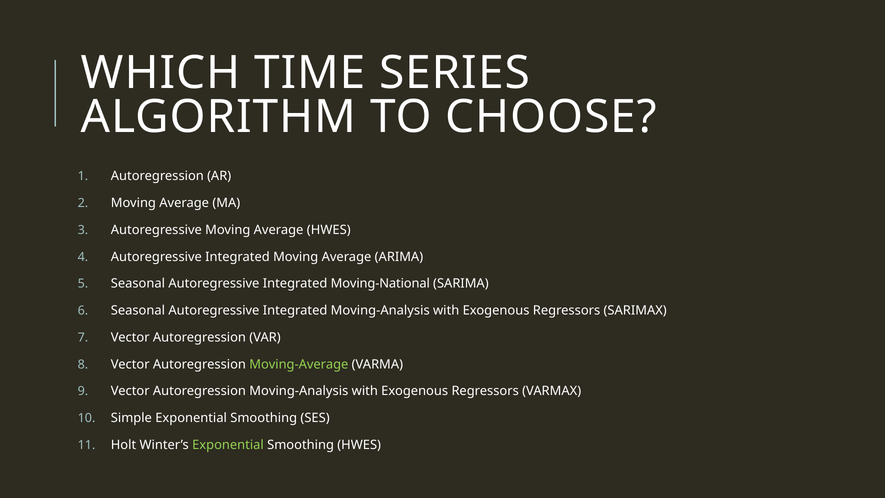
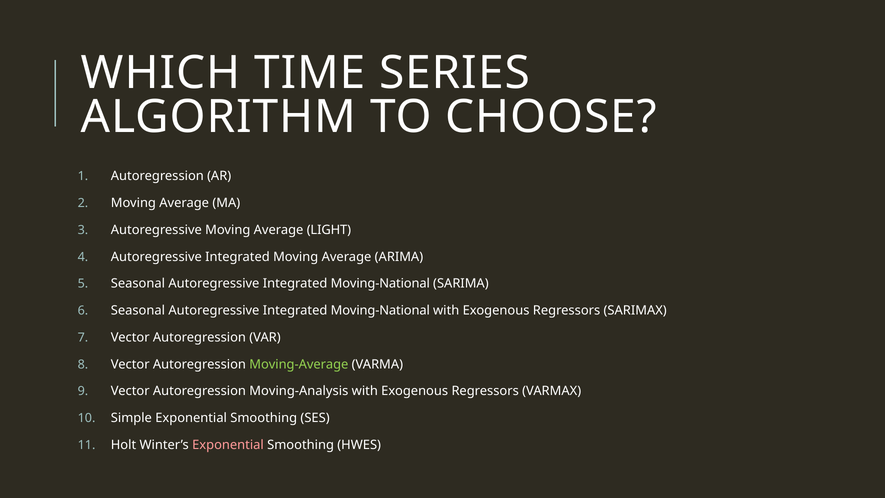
Average HWES: HWES -> LIGHT (329, 230)
Moving-Analysis: Moving-Analysis -> Moving-National (380, 310)
Exponential colour: light green -> pink (228, 445)
